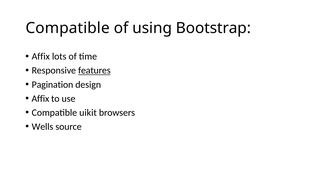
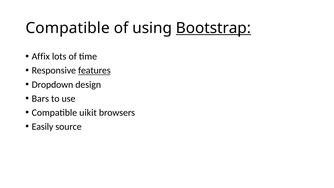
Bootstrap underline: none -> present (213, 28)
Pagination: Pagination -> Dropdown (52, 84)
Affix: Affix -> Bars (40, 98)
Wells: Wells -> Easily (43, 126)
